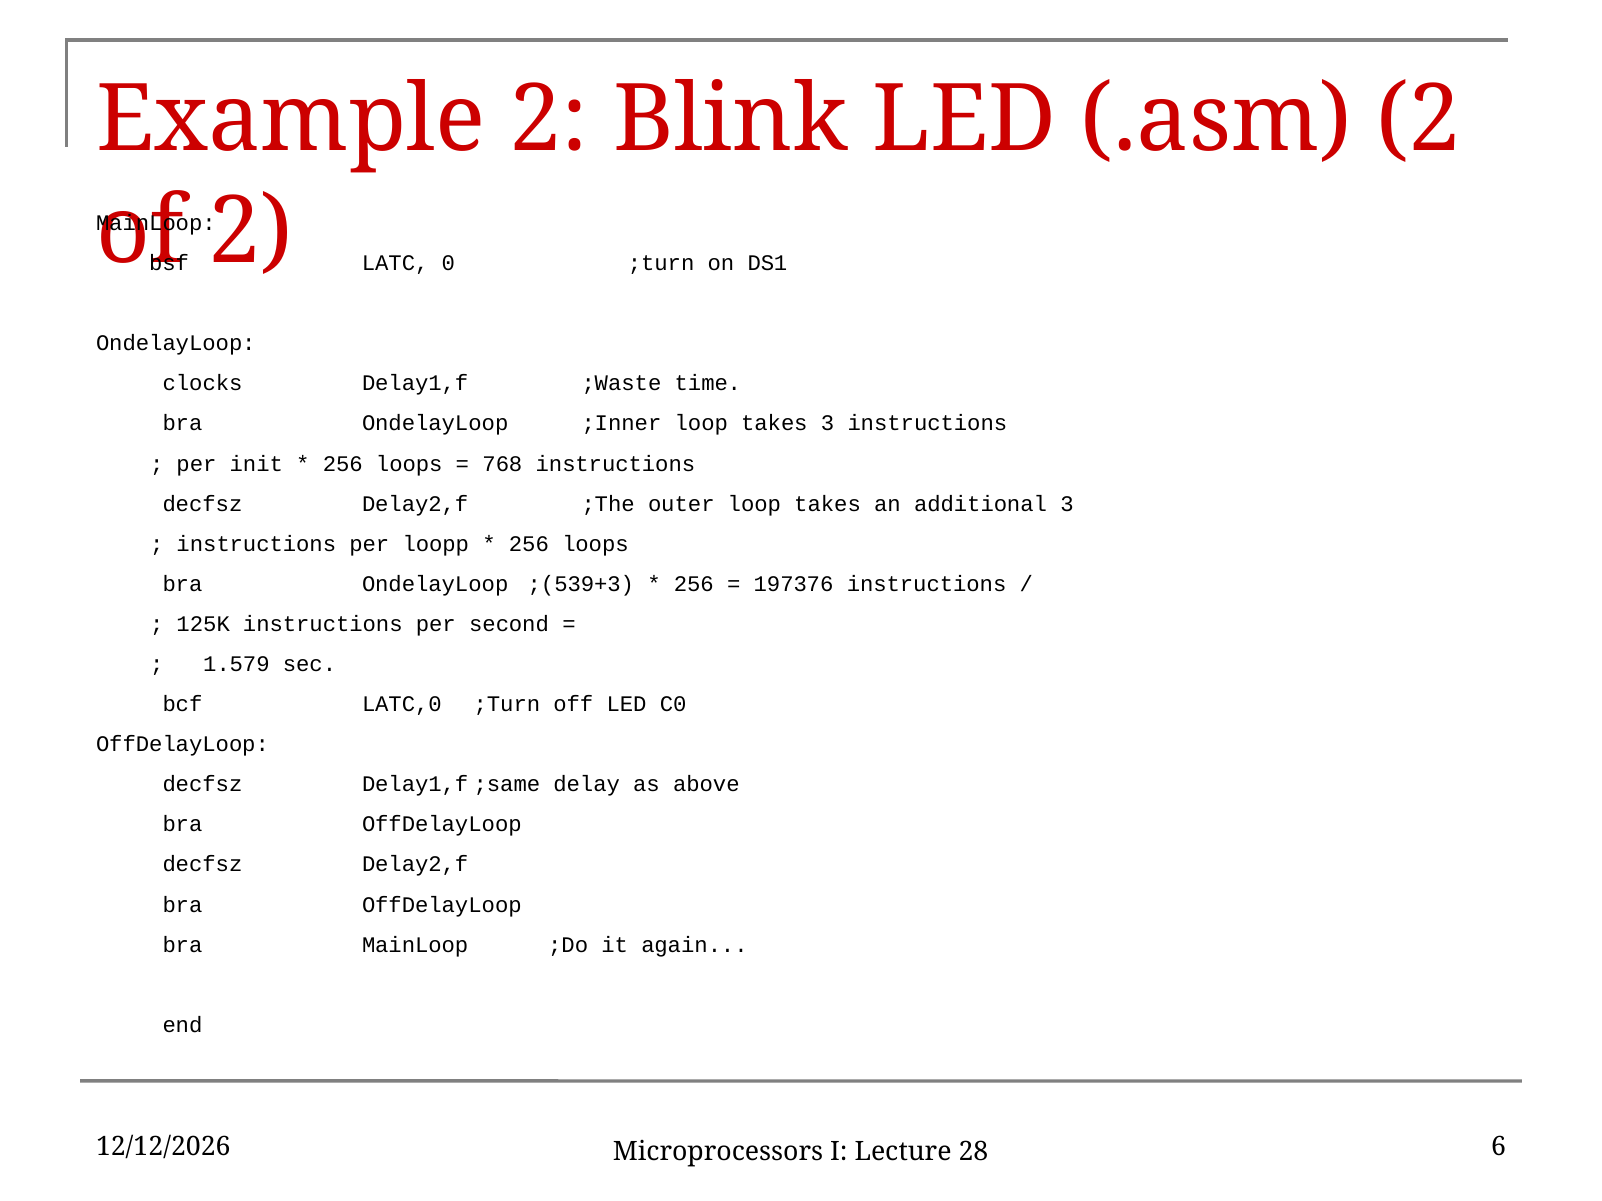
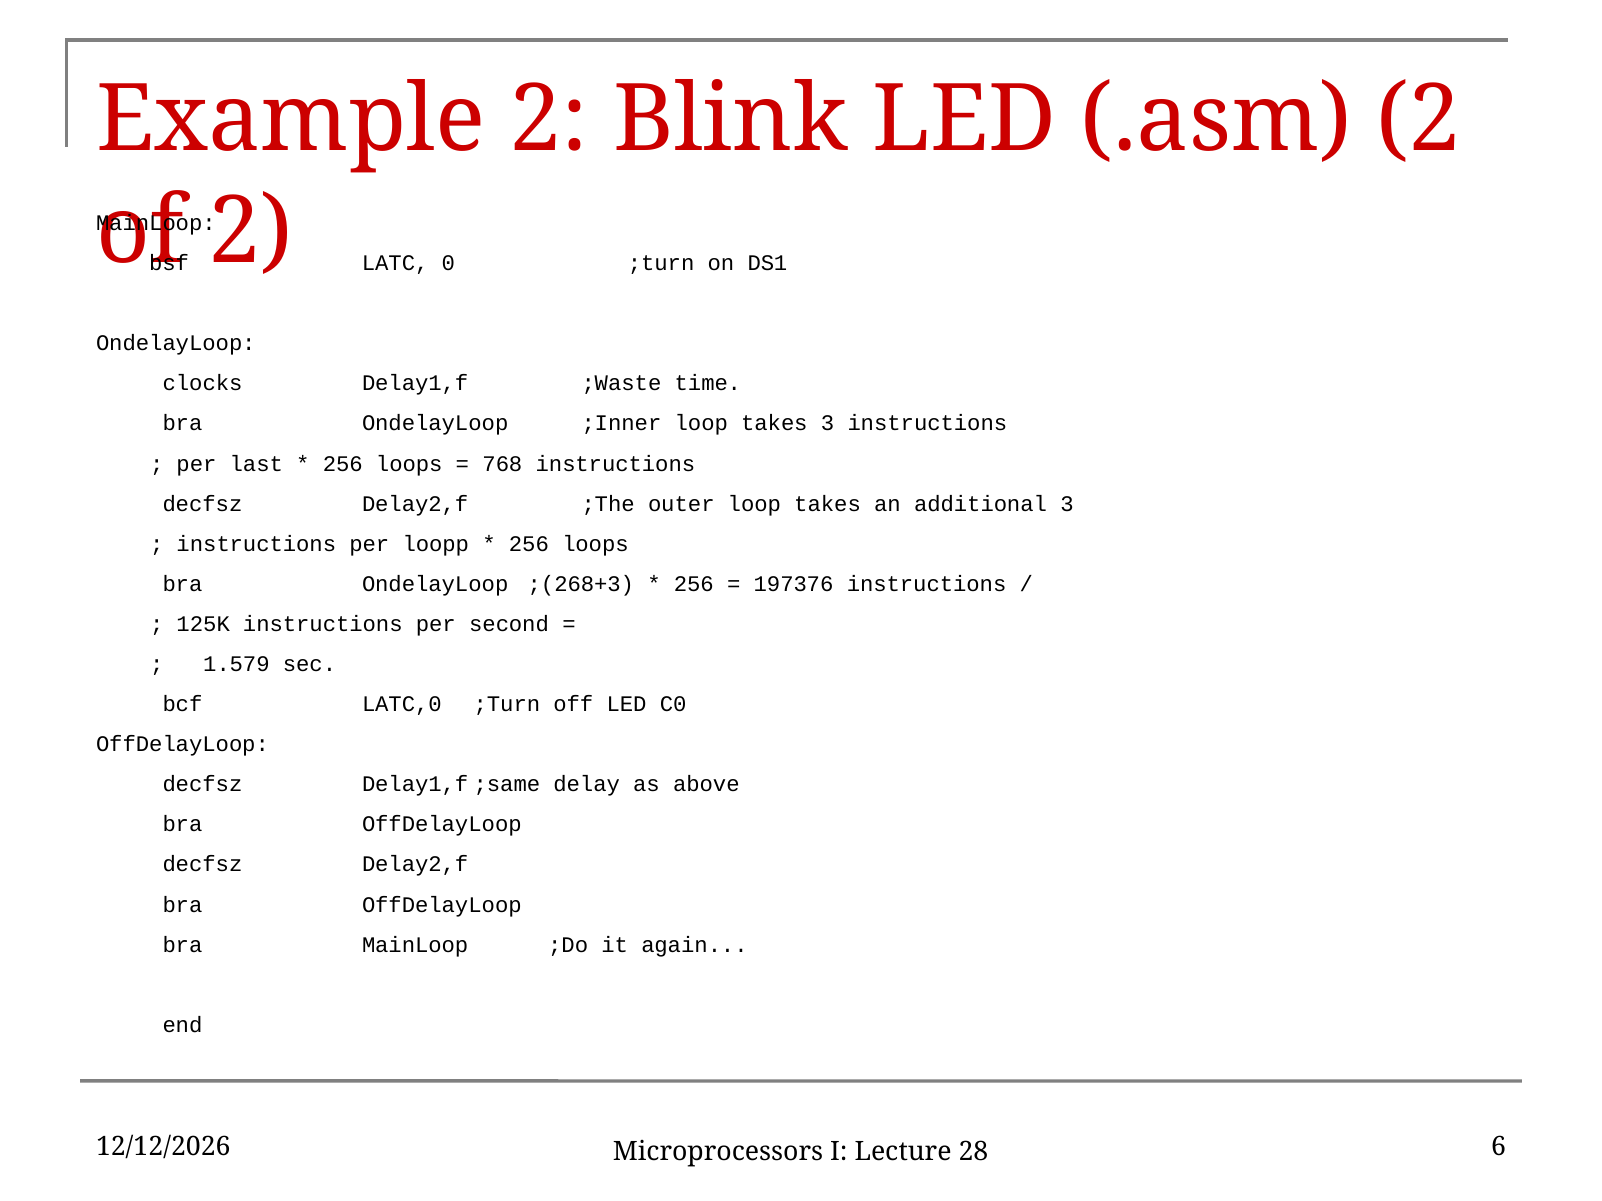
init: init -> last (256, 464)
;(539+3: ;(539+3 -> ;(268+3 (581, 584)
